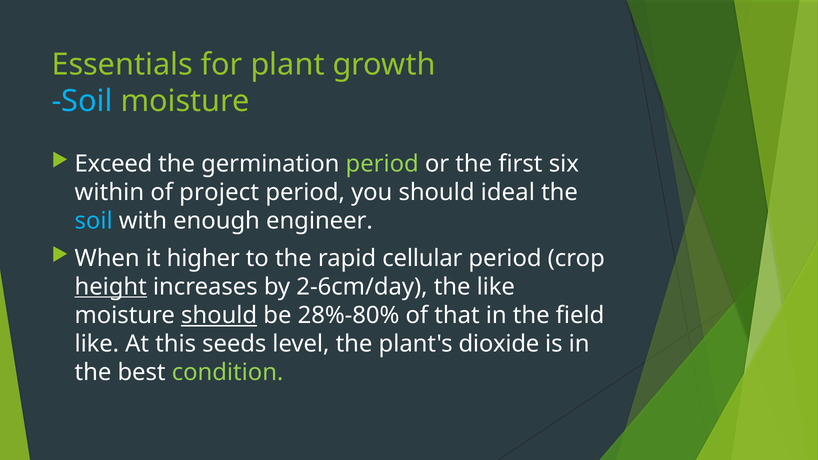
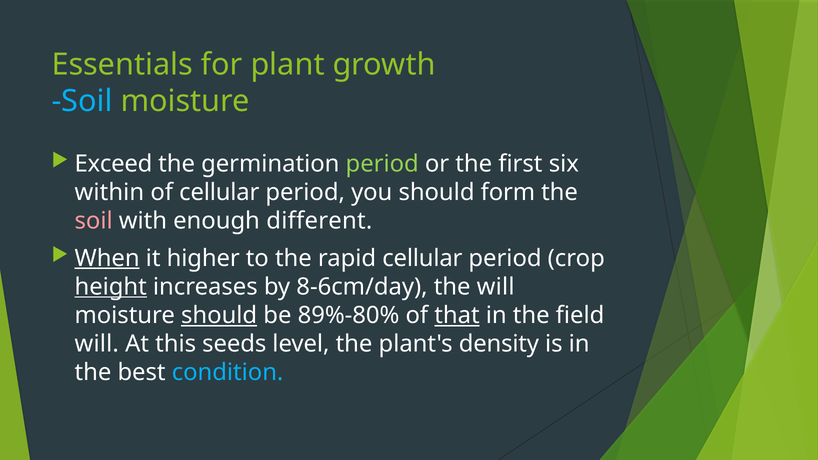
of project: project -> cellular (219, 193)
ideal: ideal -> form (508, 193)
soil colour: light blue -> pink (94, 221)
engineer: engineer -> different (319, 221)
When underline: none -> present (107, 258)
2-6cm/day: 2-6cm/day -> 8-6cm/day (362, 287)
the like: like -> will (496, 287)
28%-80%: 28%-80% -> 89%-80% (349, 315)
that underline: none -> present (457, 315)
like: like -> will (97, 344)
dioxide: dioxide -> density (499, 344)
condition colour: light green -> light blue (228, 373)
